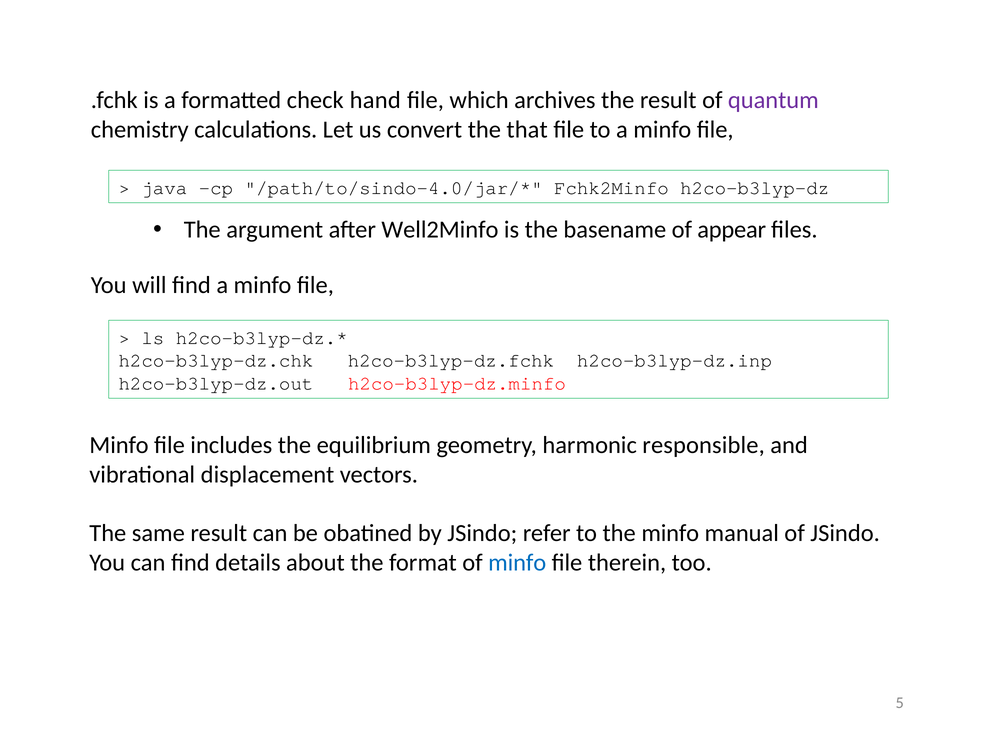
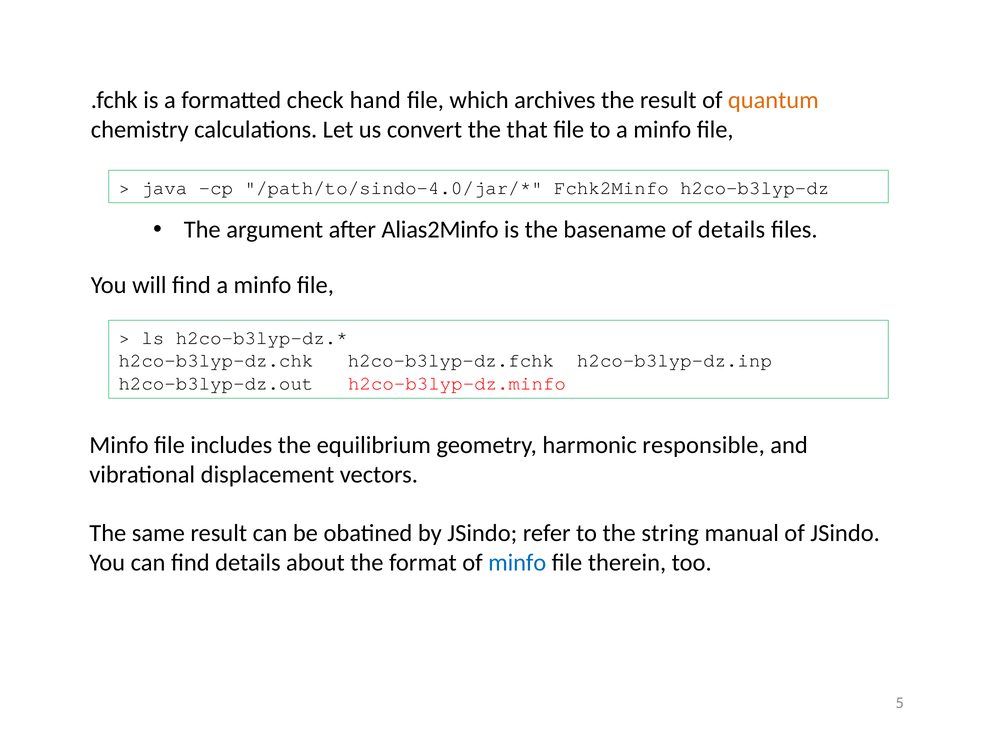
quantum colour: purple -> orange (773, 100)
Well2Minfo: Well2Minfo -> Alias2Minfo (440, 230)
of appear: appear -> details (731, 230)
the minfo: minfo -> string (670, 533)
